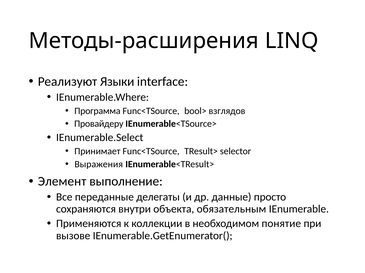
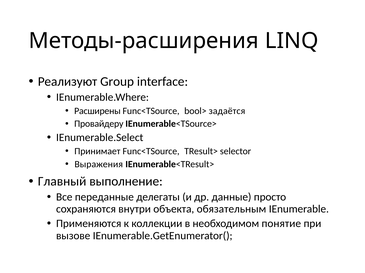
Языки: Языки -> Group (117, 82)
Программа: Программа -> Расширены (97, 111)
взглядов: взглядов -> задаётся (227, 111)
Элемент: Элемент -> Главный (62, 182)
